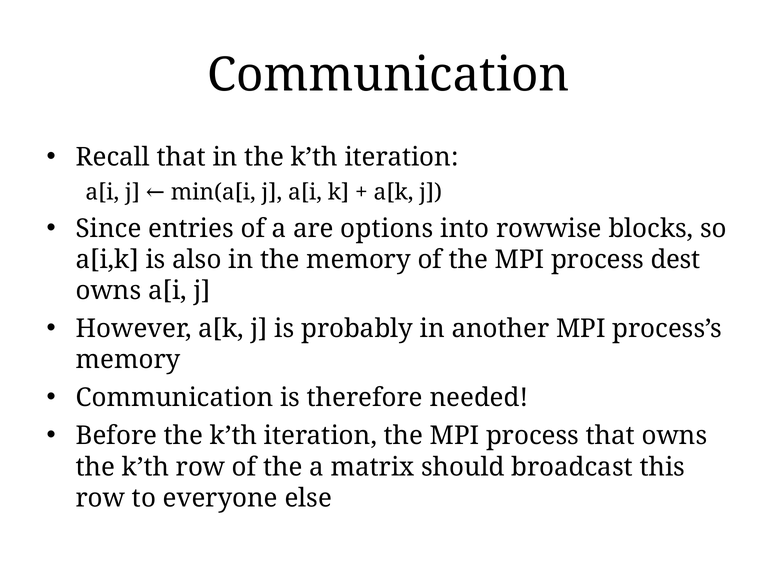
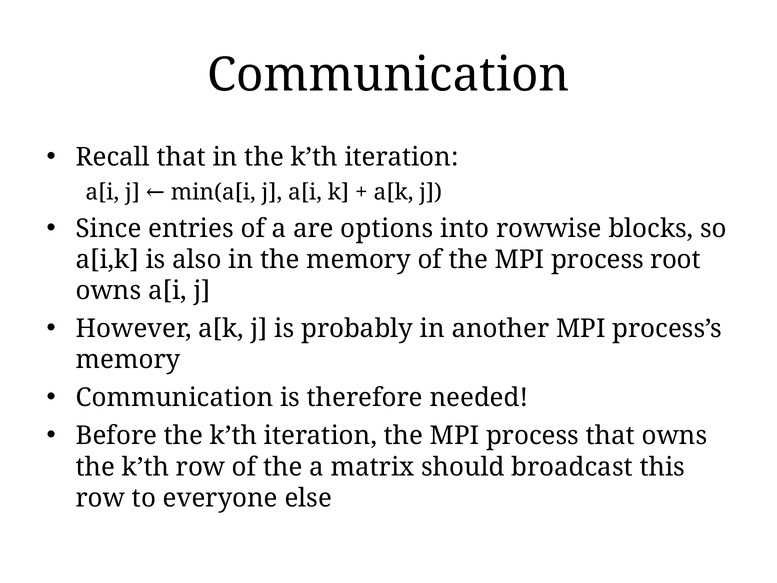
dest: dest -> root (676, 260)
